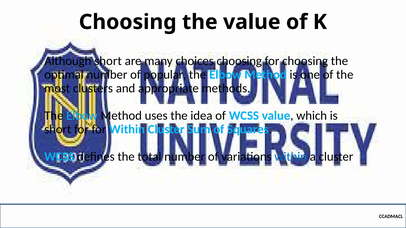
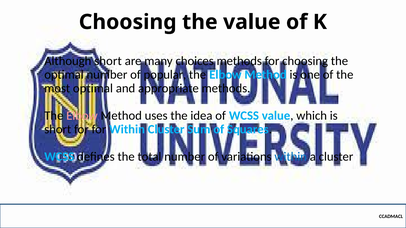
choices choosing: choosing -> methods (239, 61)
most clusters: clusters -> optimal (93, 88)
Elbow colour: light blue -> pink (82, 116)
